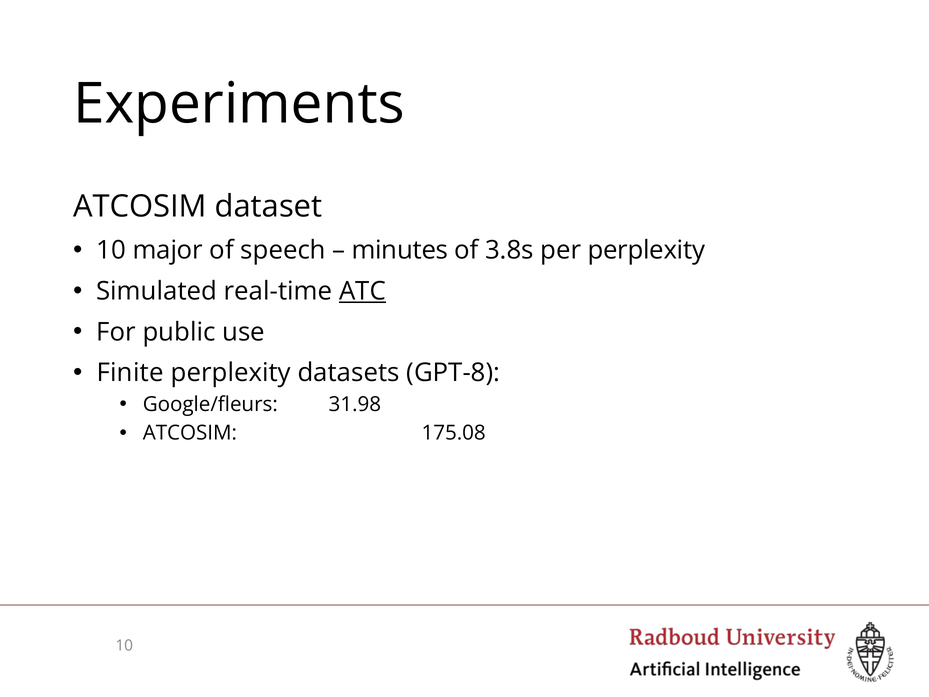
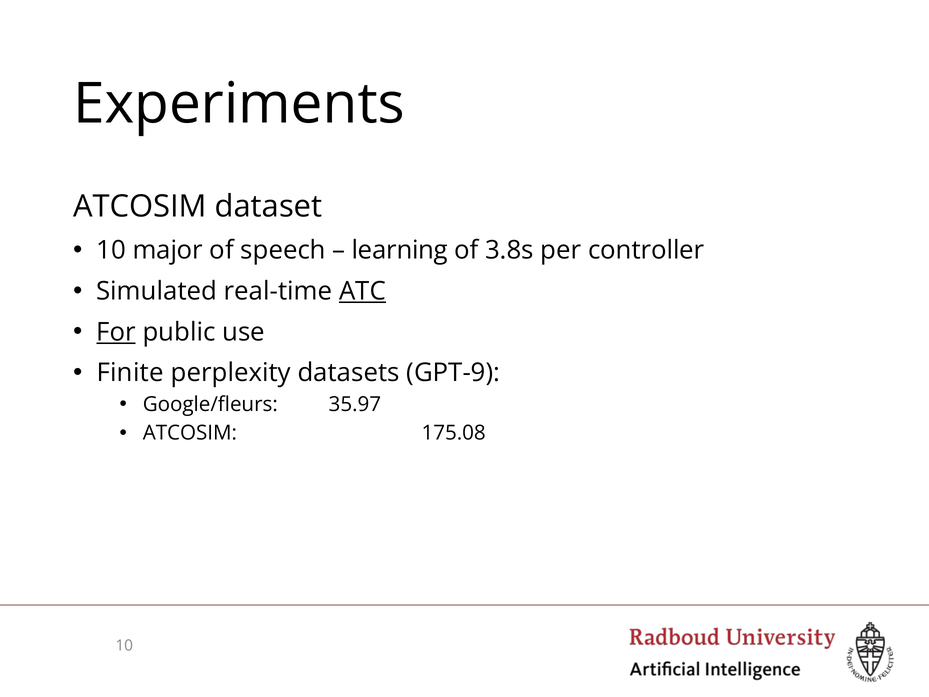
minutes: minutes -> learning (400, 250)
per perplexity: perplexity -> controller (646, 250)
For underline: none -> present (116, 332)
GPT-8: GPT-8 -> GPT-9 (453, 373)
31.98: 31.98 -> 35.97 (355, 404)
